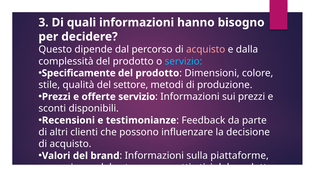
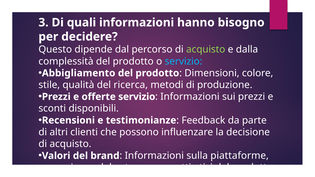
acquisto colour: pink -> light green (206, 50)
Specificamente: Specificamente -> Abbigliamento (79, 73)
settore: settore -> ricerca (131, 85)
